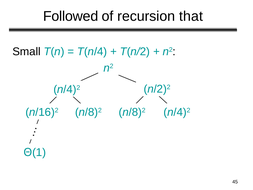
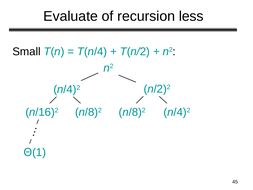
Followed: Followed -> Evaluate (71, 16)
that: that -> less (191, 16)
